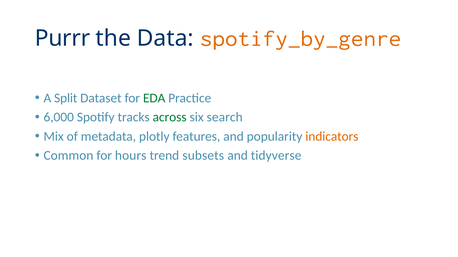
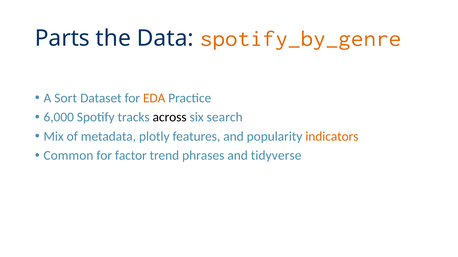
Purrr: Purrr -> Parts (62, 38)
Split: Split -> Sort (66, 98)
EDA colour: green -> orange (154, 98)
across colour: green -> black (170, 117)
hours: hours -> factor (131, 156)
subsets: subsets -> phrases (203, 156)
